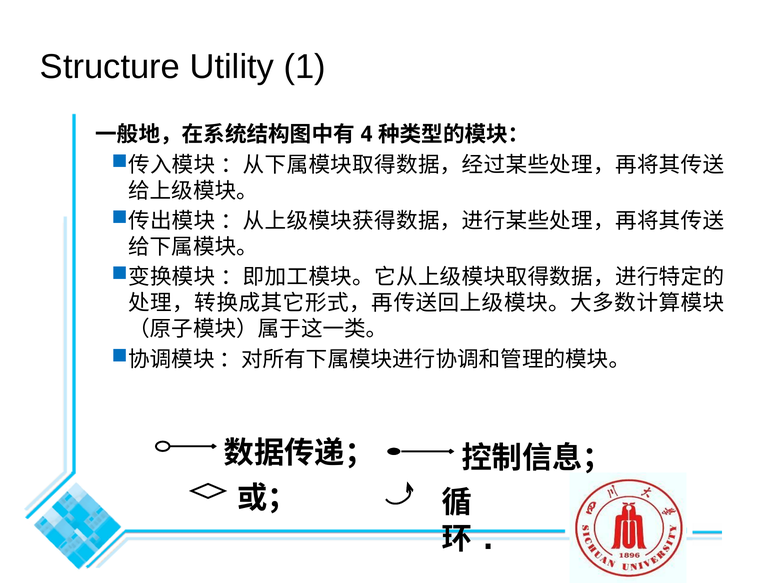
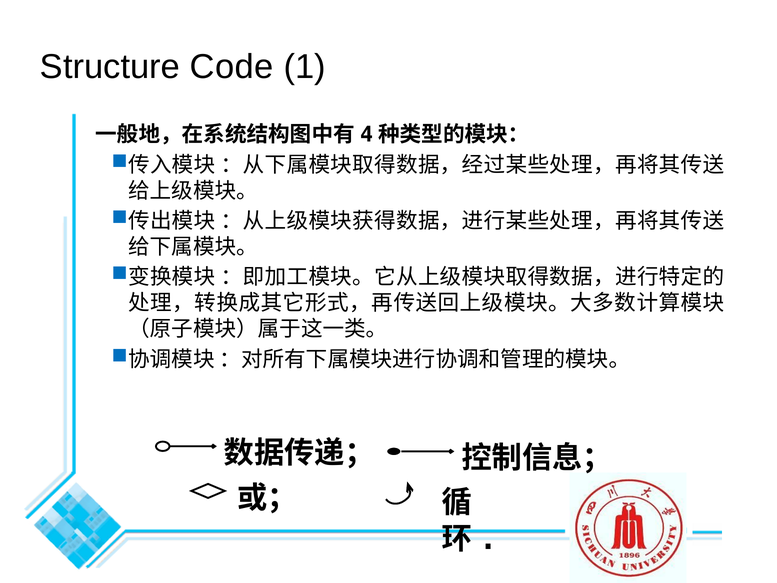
Utility: Utility -> Code (232, 67)
